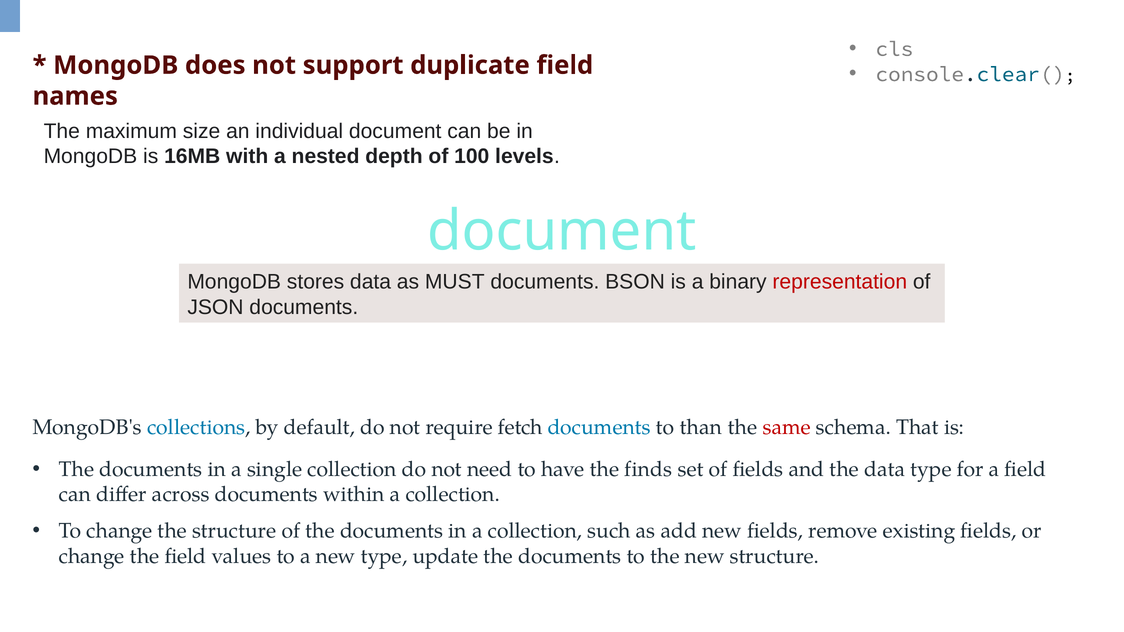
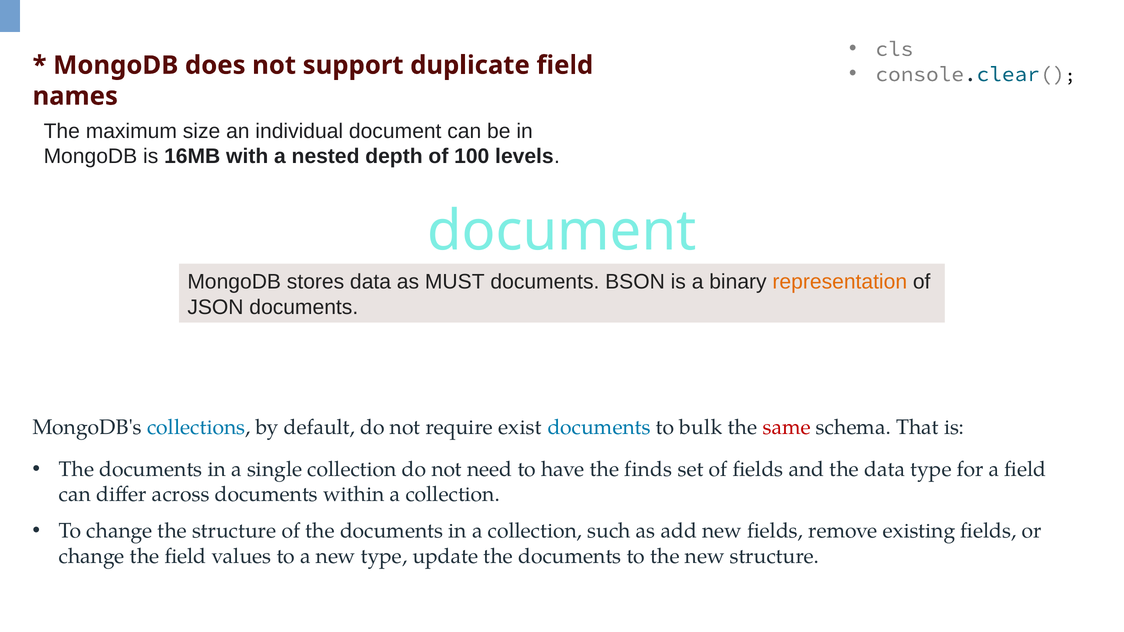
representation colour: red -> orange (840, 282)
fetch: fetch -> exist (520, 427)
than: than -> bulk (701, 427)
